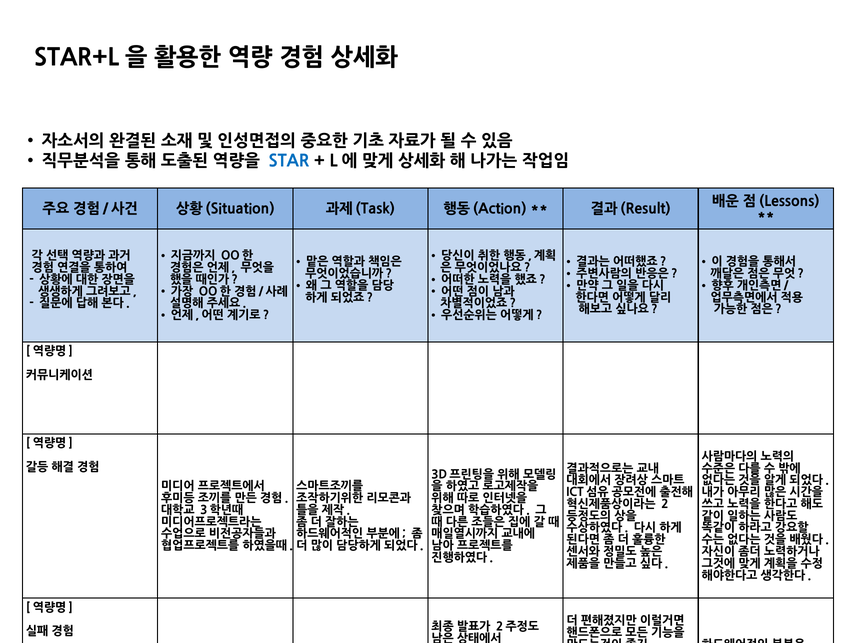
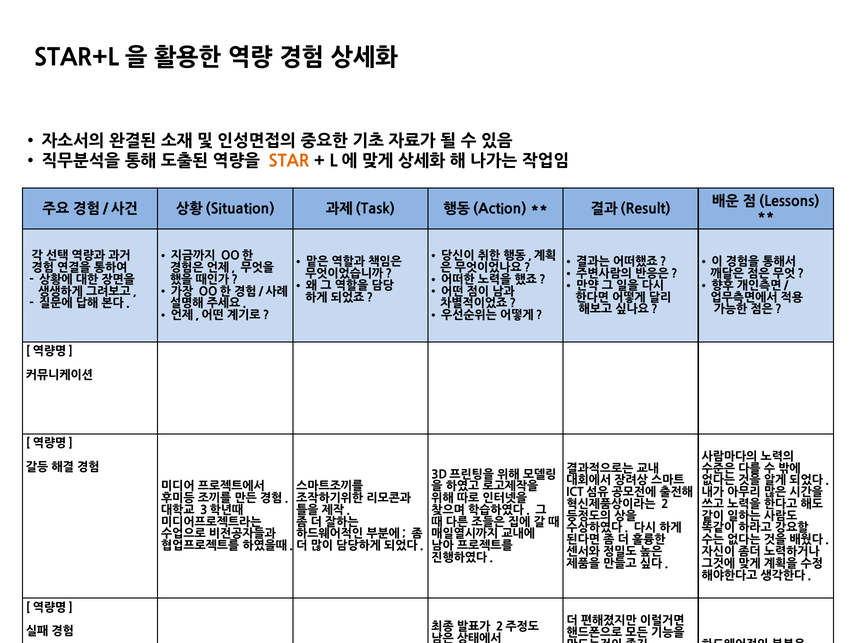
STAR colour: blue -> orange (289, 161)
